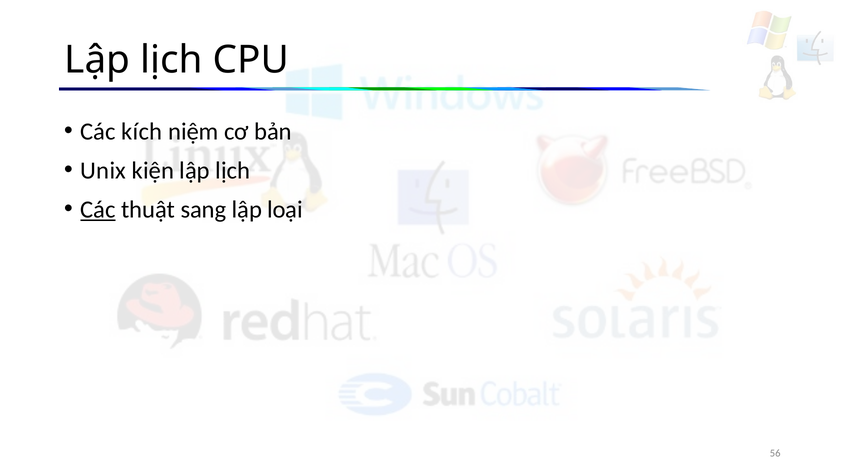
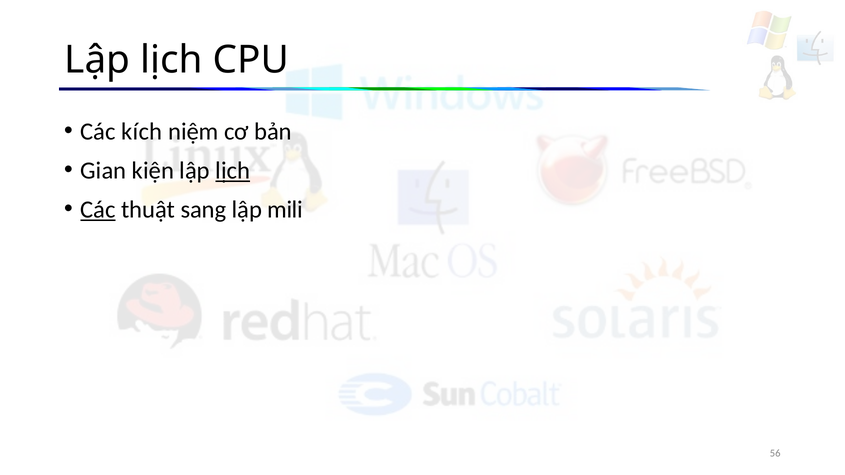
Unix: Unix -> Gian (103, 171)
lịch underline: none -> present (233, 171)
loại: loại -> mili (285, 210)
